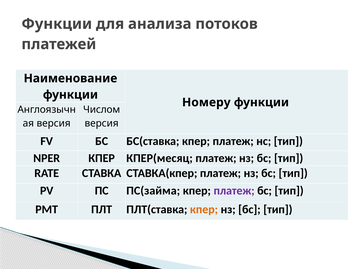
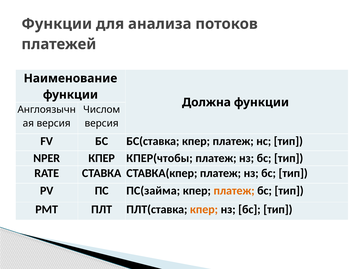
Номеру: Номеру -> Должна (206, 102)
КПЕР(месяц: КПЕР(месяц -> КПЕР(чтобы (160, 158)
платеж colour: purple -> orange (234, 190)
